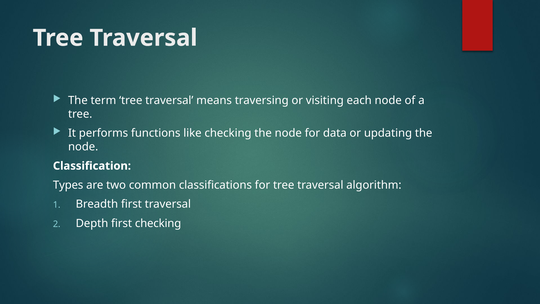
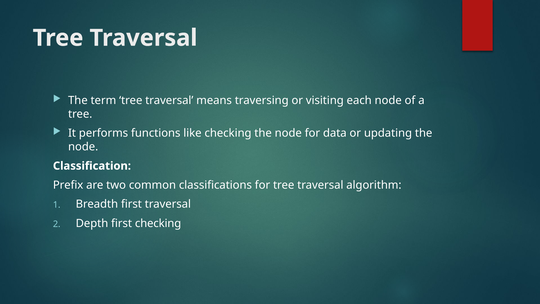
Types: Types -> Prefix (68, 185)
